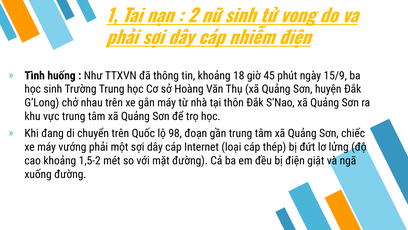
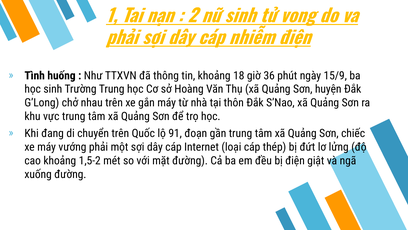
45: 45 -> 36 (269, 75)
98: 98 -> 91 (175, 133)
